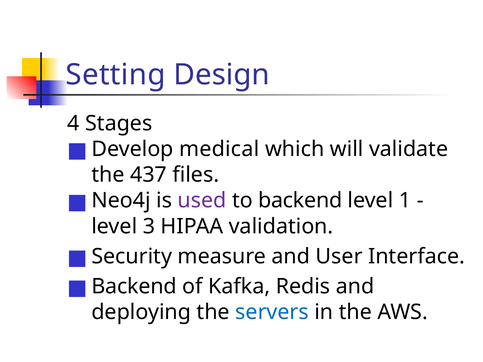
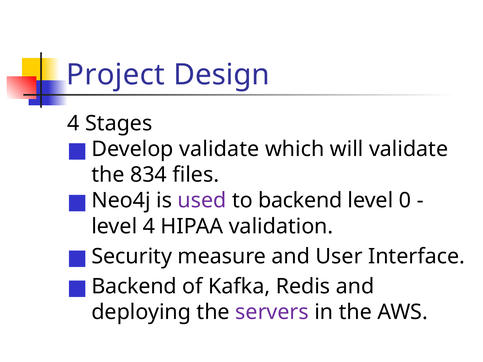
Setting: Setting -> Project (116, 75)
Develop medical: medical -> validate (219, 149)
437: 437 -> 834 (149, 175)
1: 1 -> 0 (405, 201)
level 3: 3 -> 4 (149, 226)
servers colour: blue -> purple (272, 312)
